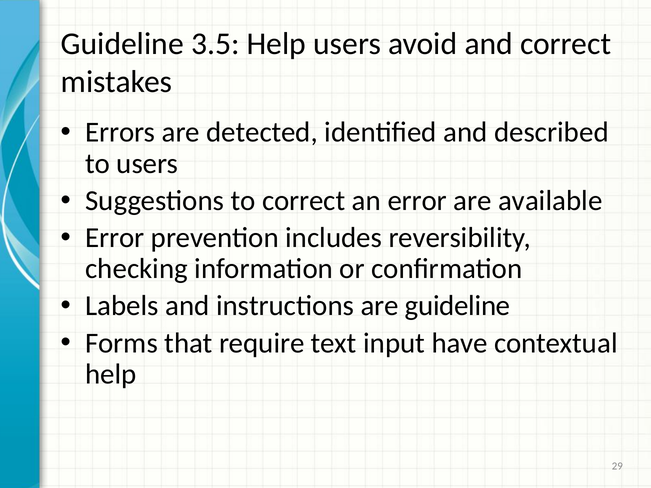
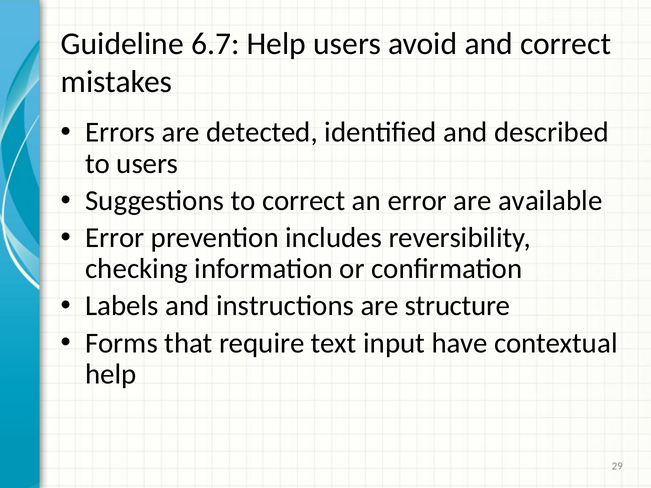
3.5: 3.5 -> 6.7 (215, 44)
are guideline: guideline -> structure (458, 306)
